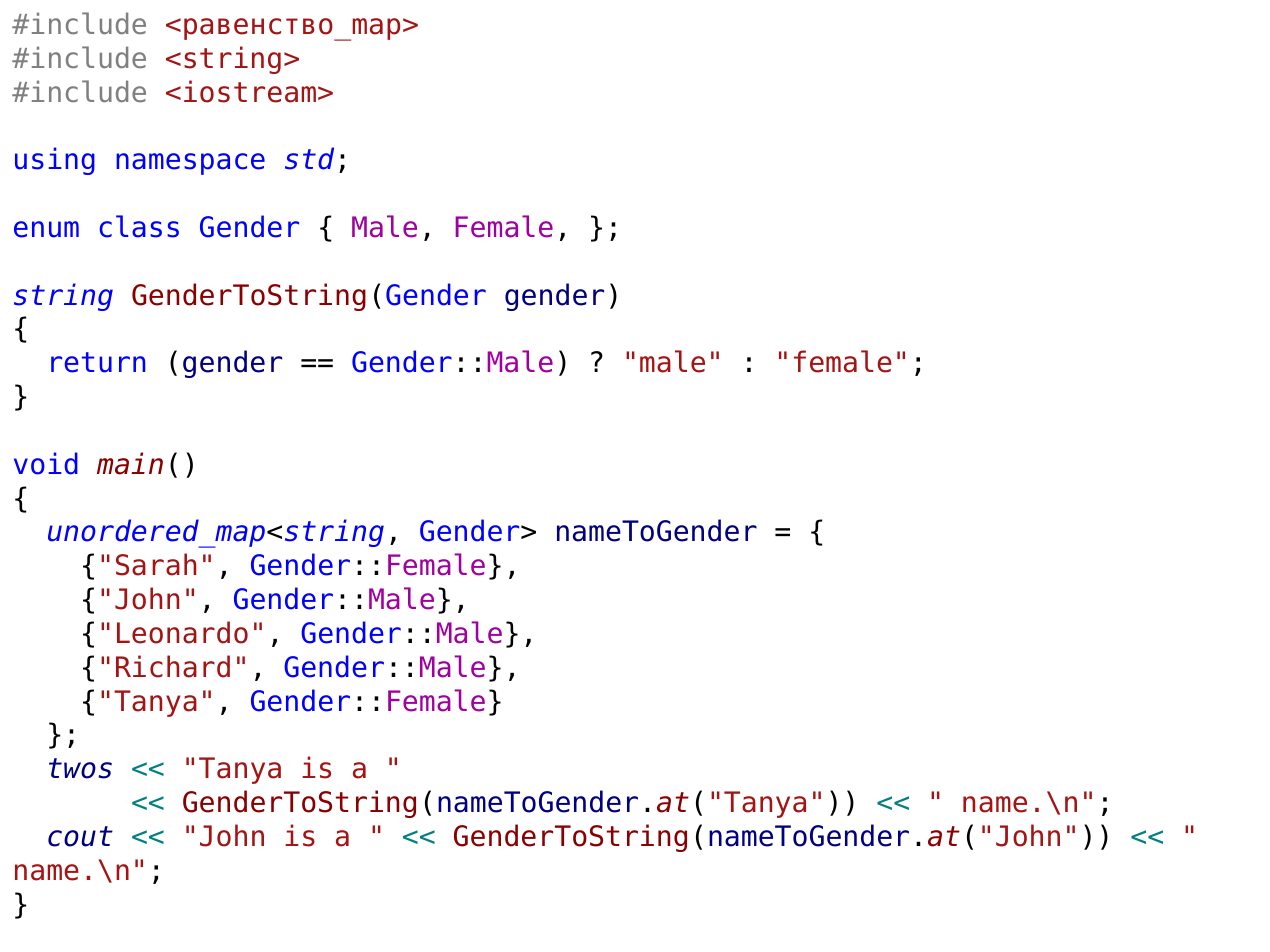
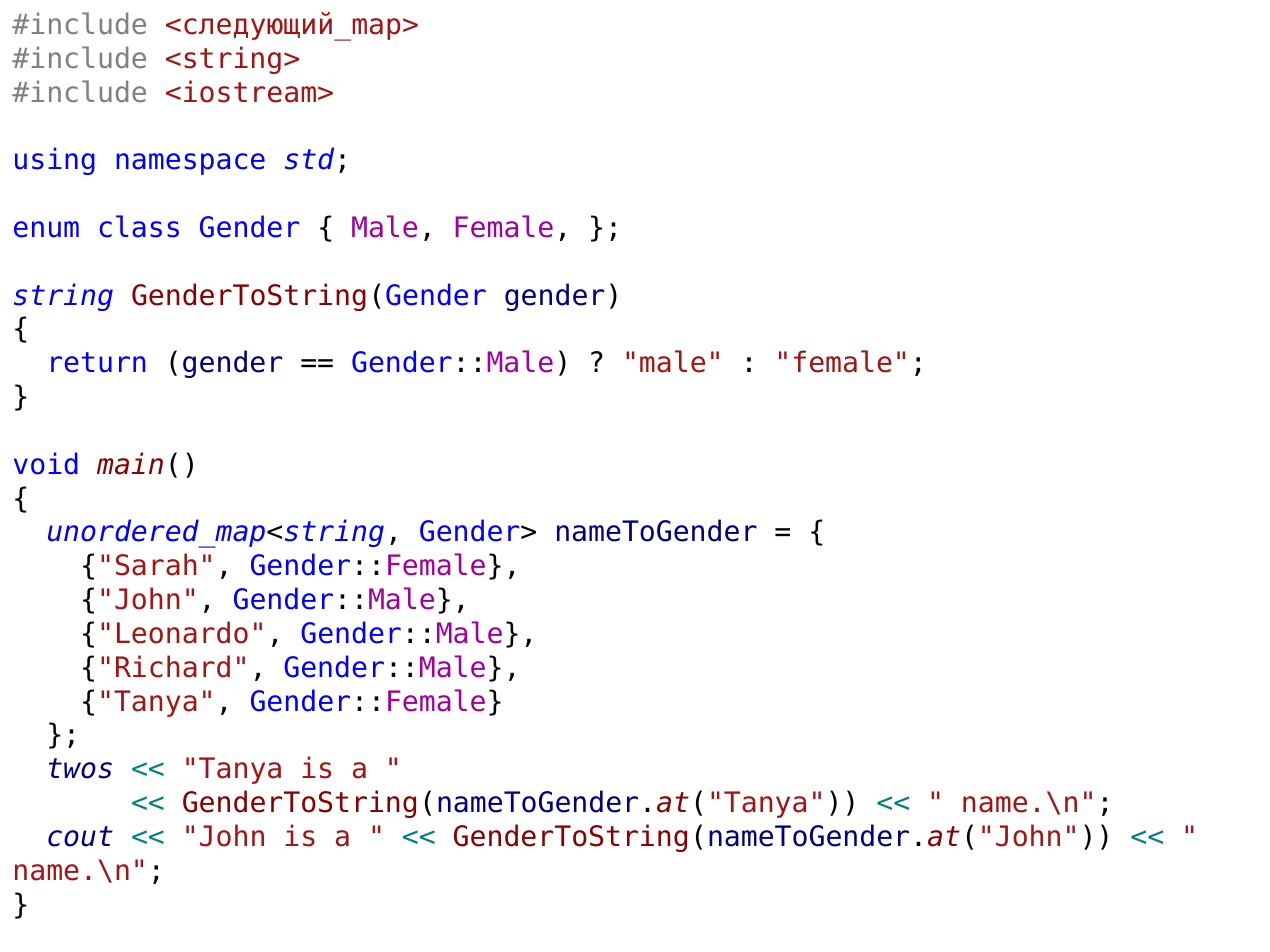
<равенство_map>: <равенство_map> -> <следующий_map> (292, 25)
